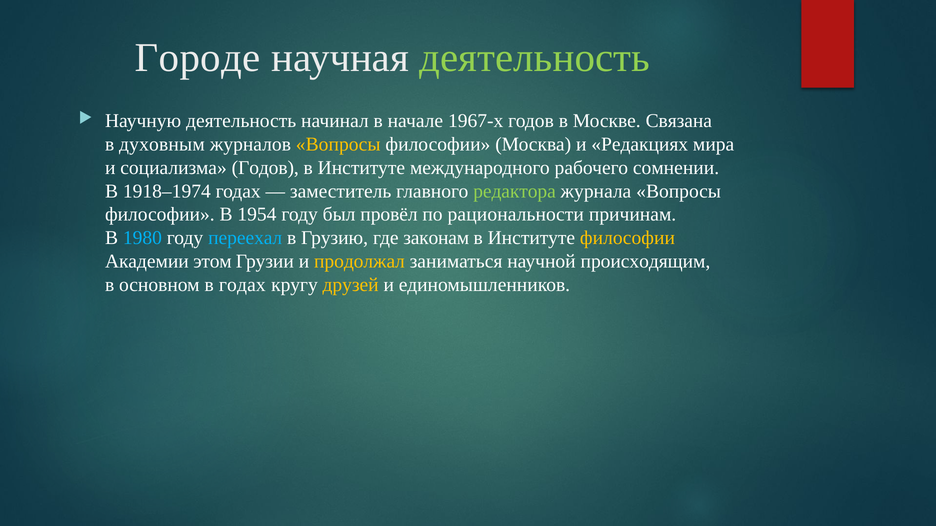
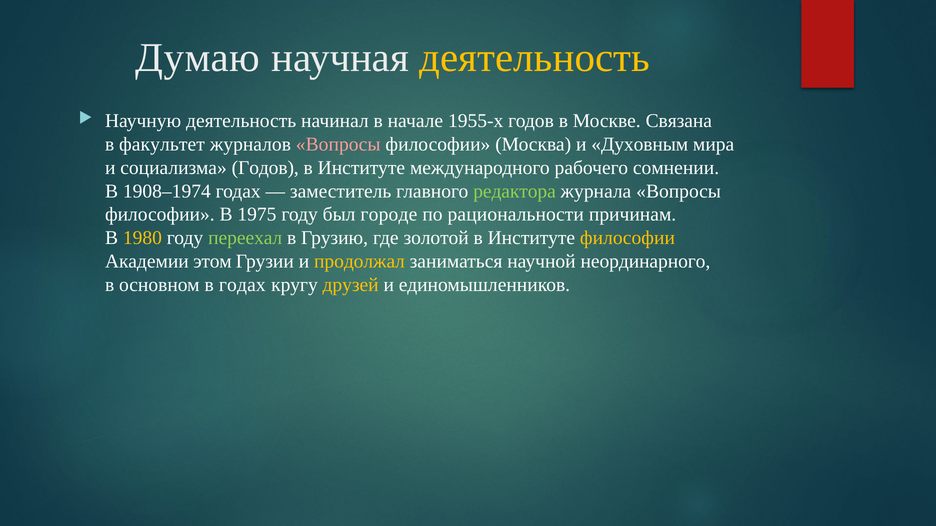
Городе: Городе -> Думаю (198, 58)
деятельность colour: light green -> yellow (535, 58)
1967-х: 1967-х -> 1955-х (476, 121)
духовным: духовным -> факультет (162, 144)
Вопросы colour: yellow -> pink (338, 144)
Редакциях: Редакциях -> Духовным (640, 144)
1918–1974: 1918–1974 -> 1908–1974 (167, 191)
1954: 1954 -> 1975 (257, 215)
провёл: провёл -> городе (389, 215)
1980 colour: light blue -> yellow (142, 238)
переехал colour: light blue -> light green (245, 238)
законам: законам -> золотой (436, 238)
происходящим: происходящим -> неординарного (645, 261)
